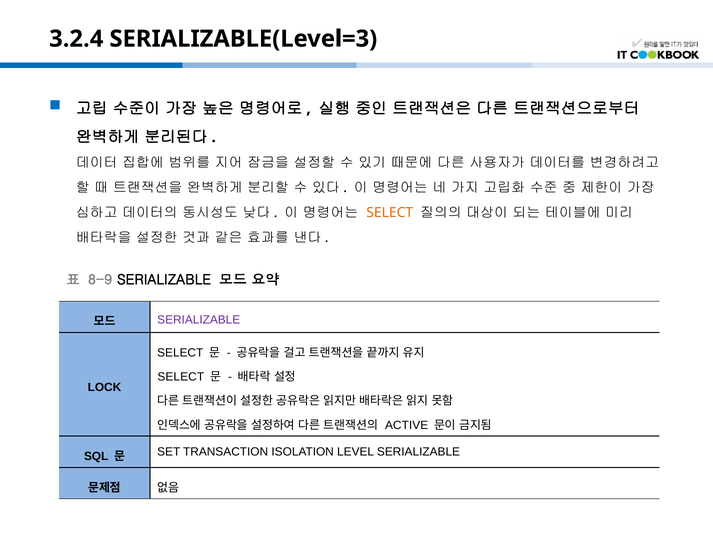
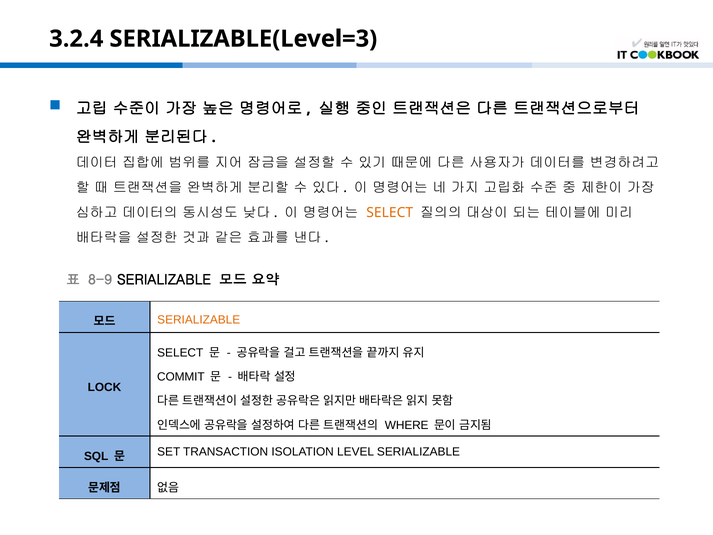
SERIALIZABLE colour: purple -> orange (199, 320)
SELECT: SELECT -> COMMIT (181, 377)
ACTIVE: ACTIVE -> WHERE (407, 425)
